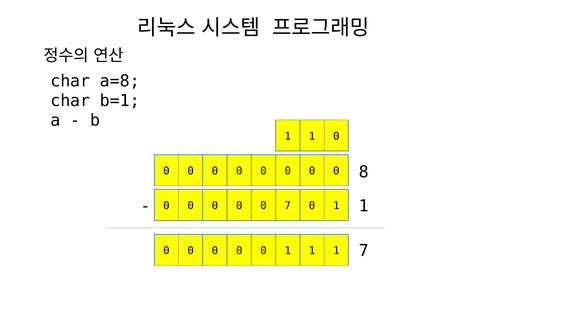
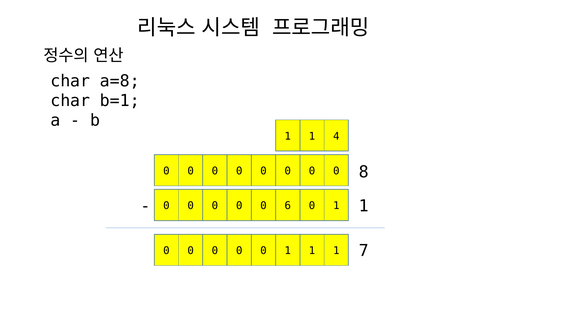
0: 0 -> 4 (336, 136)
0 7: 7 -> 6 (288, 206)
